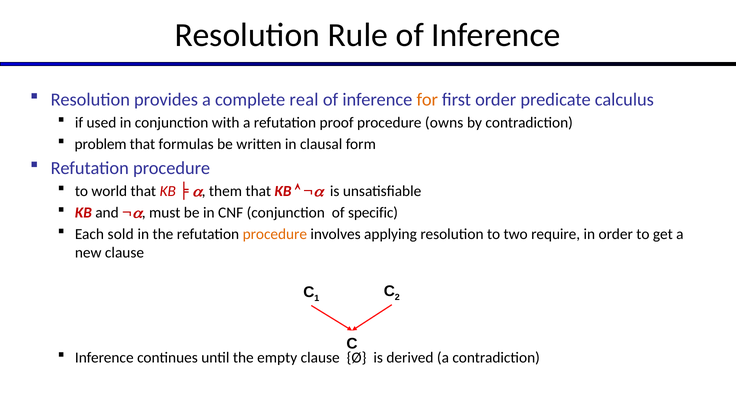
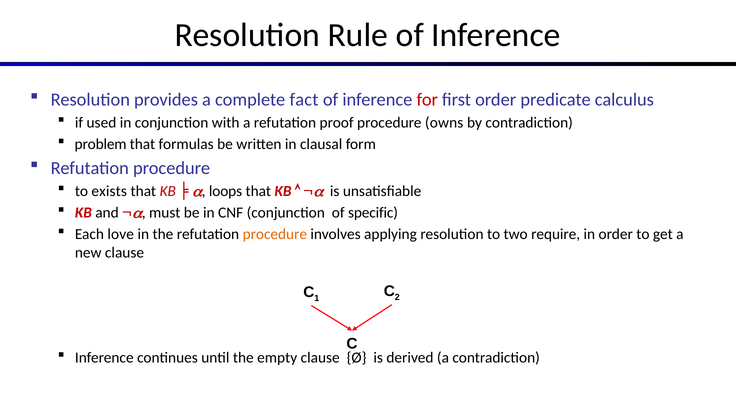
real: real -> fact (304, 99)
for colour: orange -> red (427, 99)
world: world -> exists (109, 191)
them: them -> loops (226, 191)
sold: sold -> love (121, 234)
